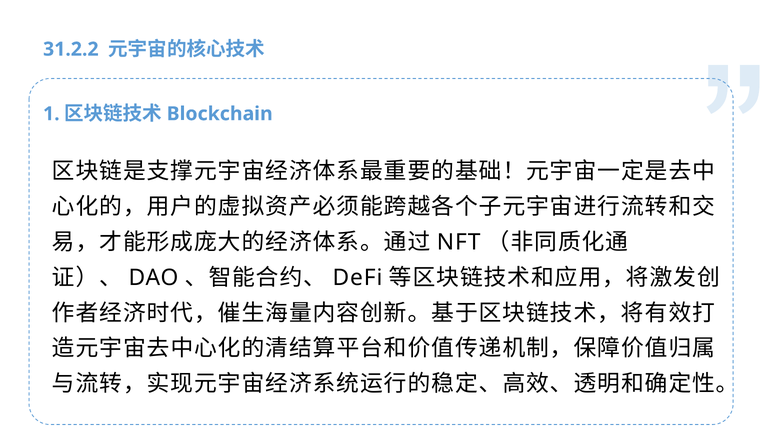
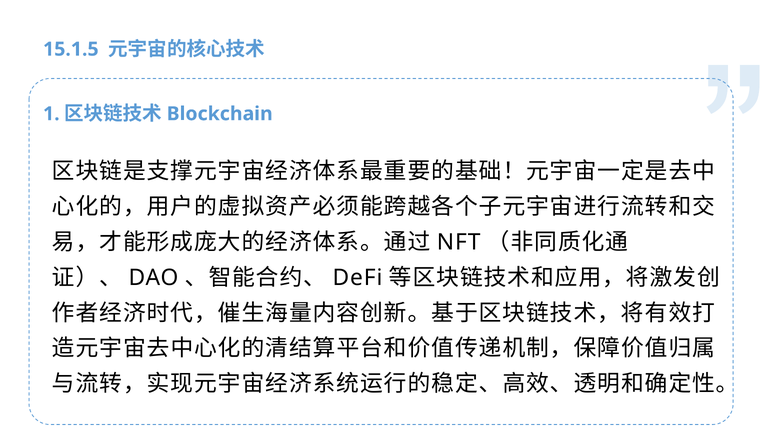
31.2.2: 31.2.2 -> 15.1.5 (71, 49)
